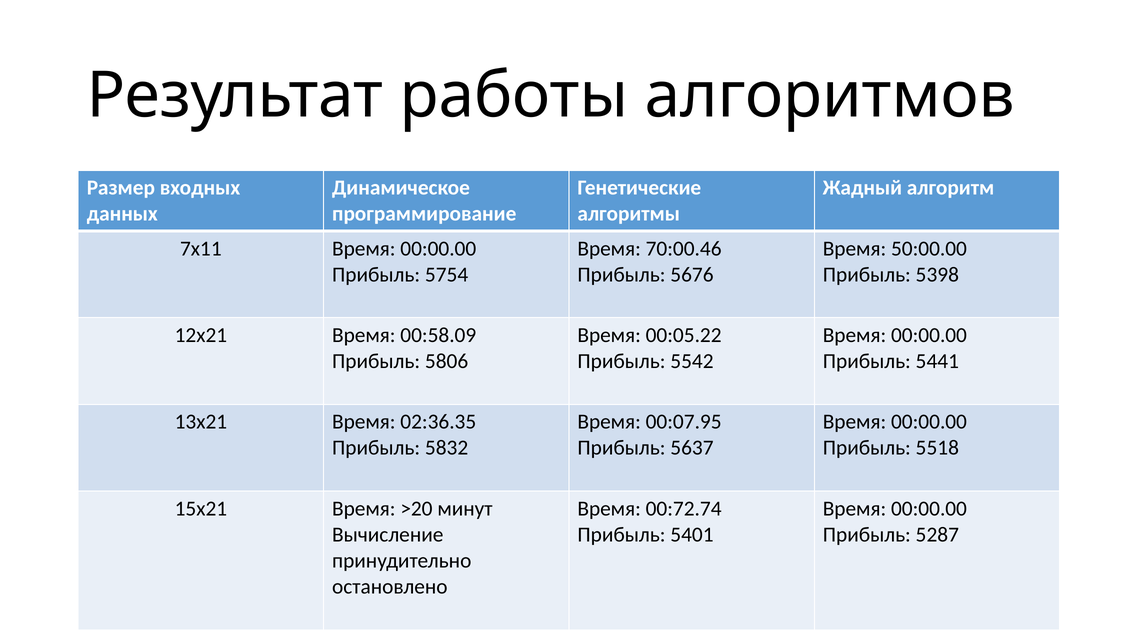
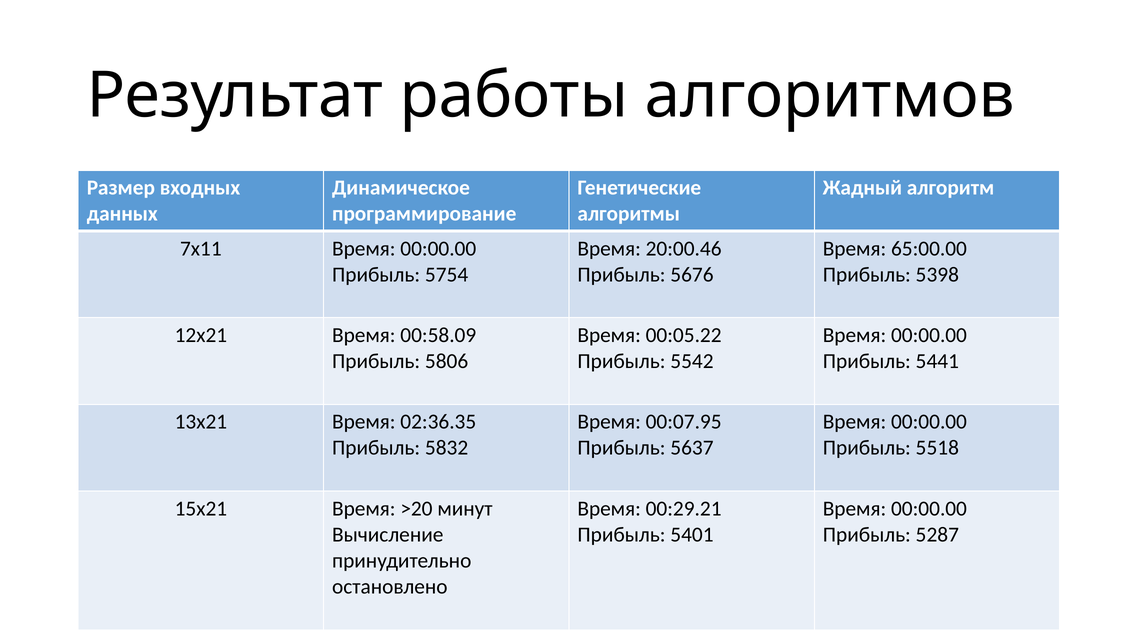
70:00.46: 70:00.46 -> 20:00.46 (684, 249)
50:00.00: 50:00.00 -> 65:00.00 (929, 249)
00:72.74: 00:72.74 -> 00:29.21 (684, 509)
